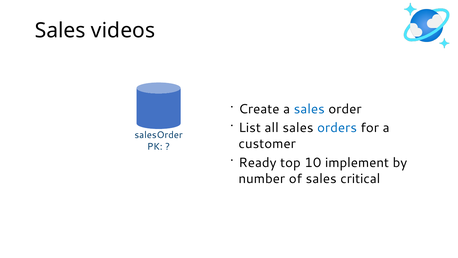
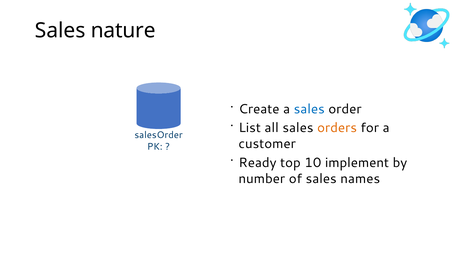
videos: videos -> nature (123, 30)
orders colour: blue -> orange (337, 128)
critical: critical -> names (360, 178)
